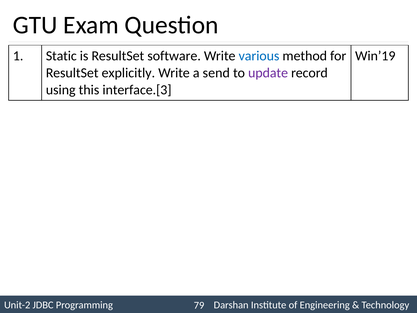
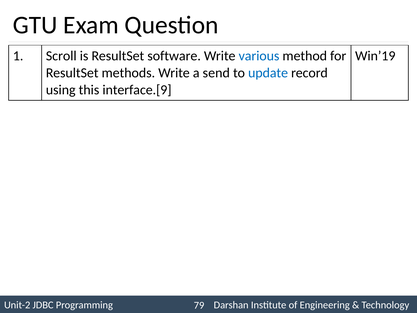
Static: Static -> Scroll (61, 56)
explicitly: explicitly -> methods (128, 73)
update colour: purple -> blue (268, 73)
interface.[3: interface.[3 -> interface.[9 (137, 90)
